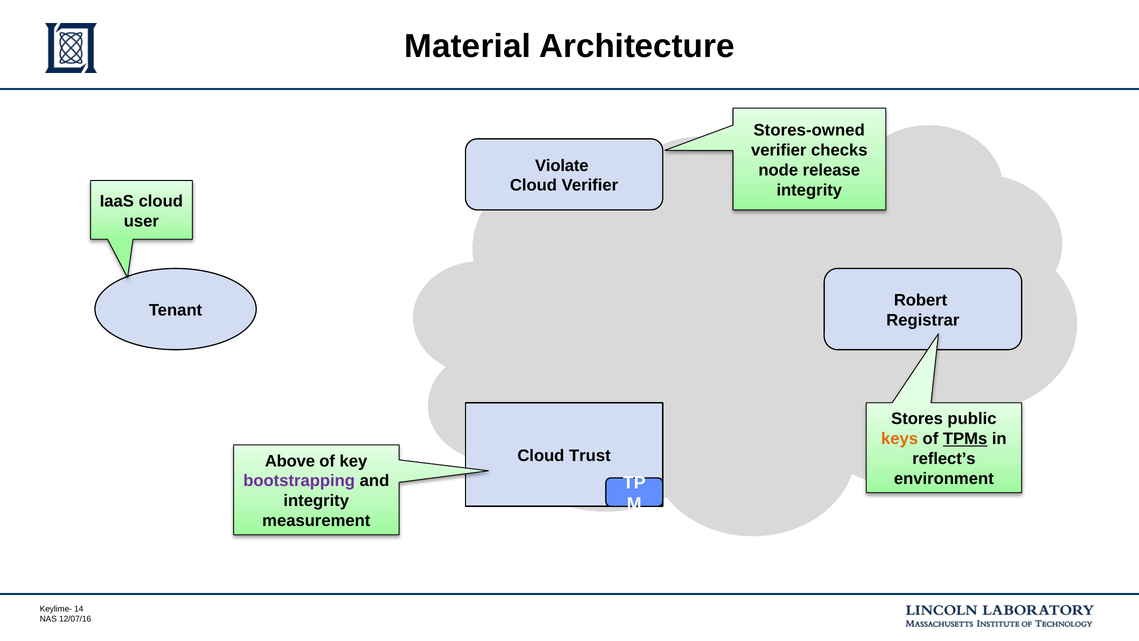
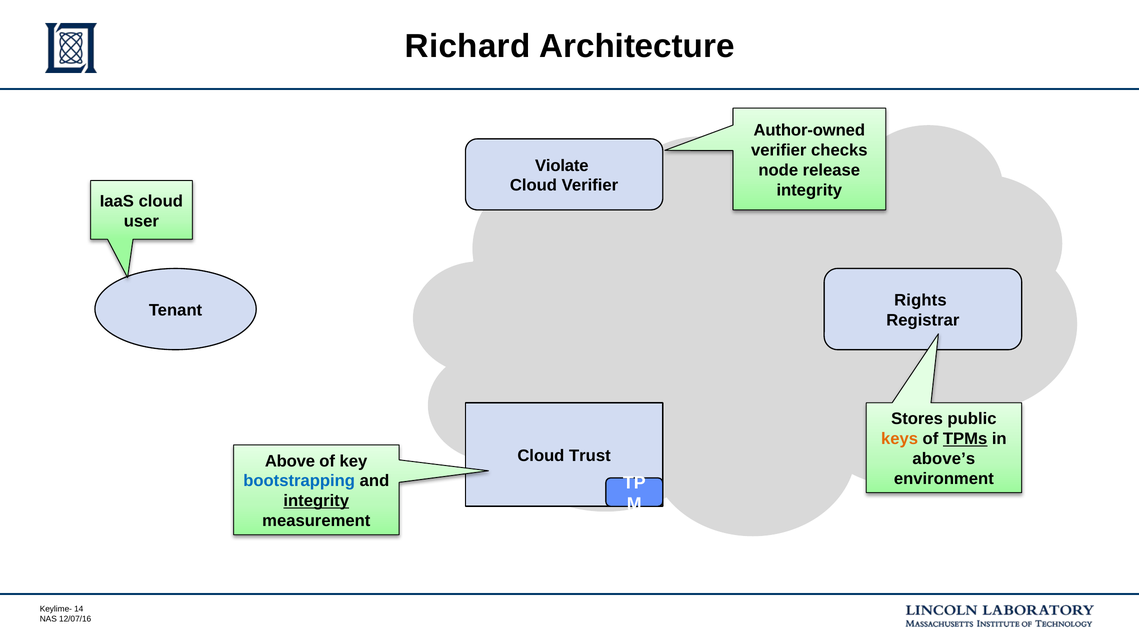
Material: Material -> Richard (468, 46)
Stores-owned: Stores-owned -> Author-owned (809, 130)
Robert: Robert -> Rights (920, 300)
reflect’s: reflect’s -> above’s (944, 459)
bootstrapping colour: purple -> blue (299, 481)
integrity underline: none -> present (316, 501)
